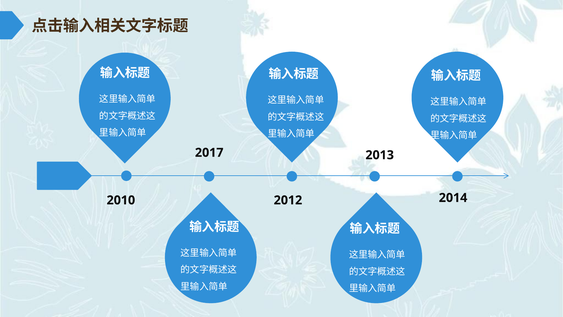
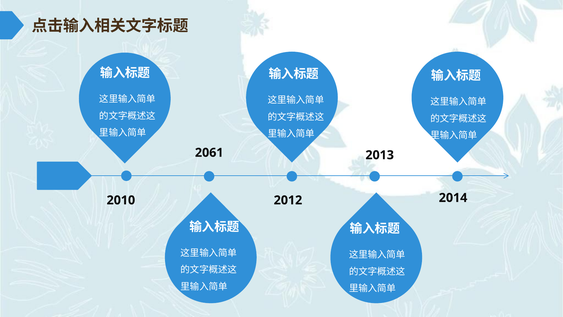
2017: 2017 -> 2061 (209, 153)
